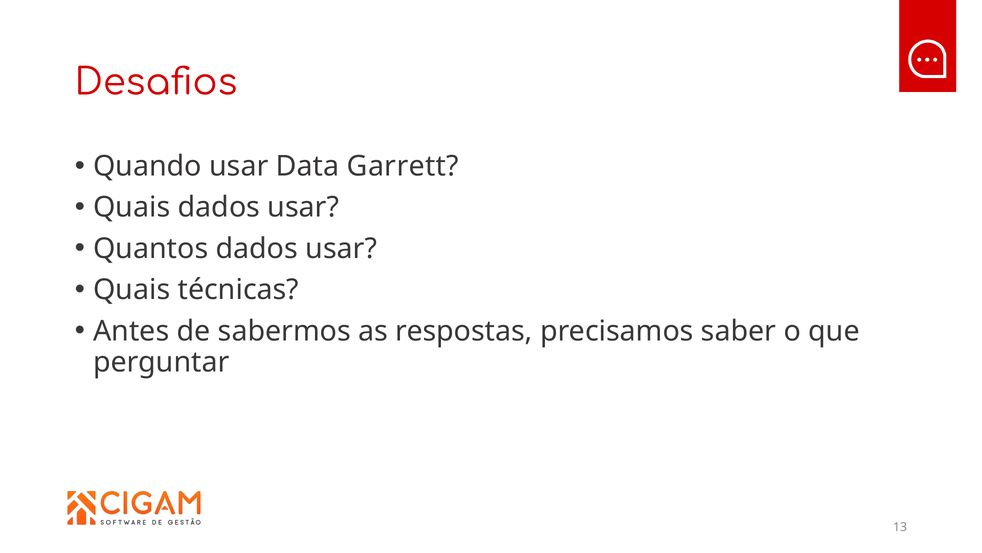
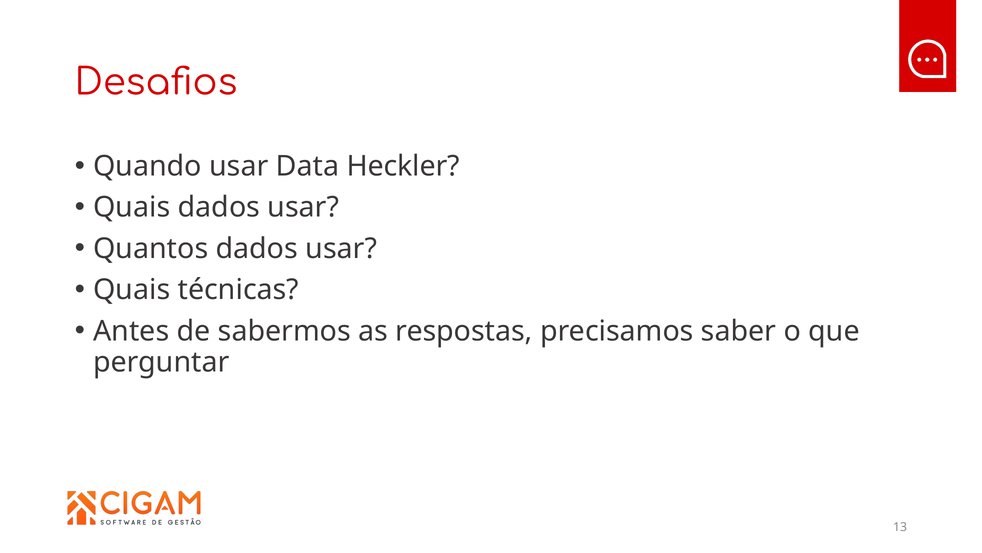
Garrett: Garrett -> Heckler (403, 166)
